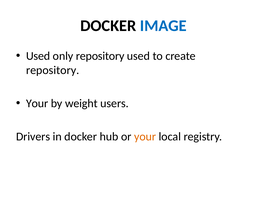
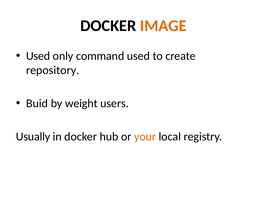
IMAGE colour: blue -> orange (163, 26)
only repository: repository -> command (100, 56)
Your: Your -> Buid (37, 103)
Drivers: Drivers -> Usually (33, 137)
